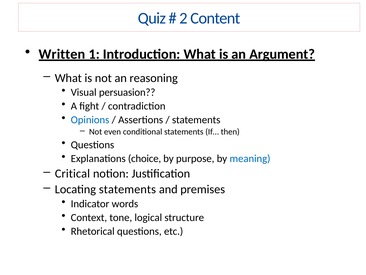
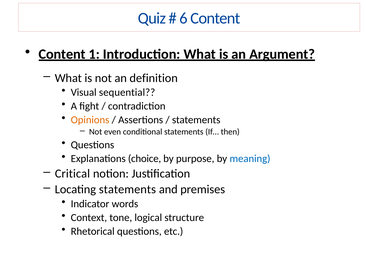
2: 2 -> 6 (184, 18)
Written: Written -> Content (62, 54)
reasoning: reasoning -> definition (154, 78)
persuasion: persuasion -> sequential (127, 92)
Opinions colour: blue -> orange (90, 120)
